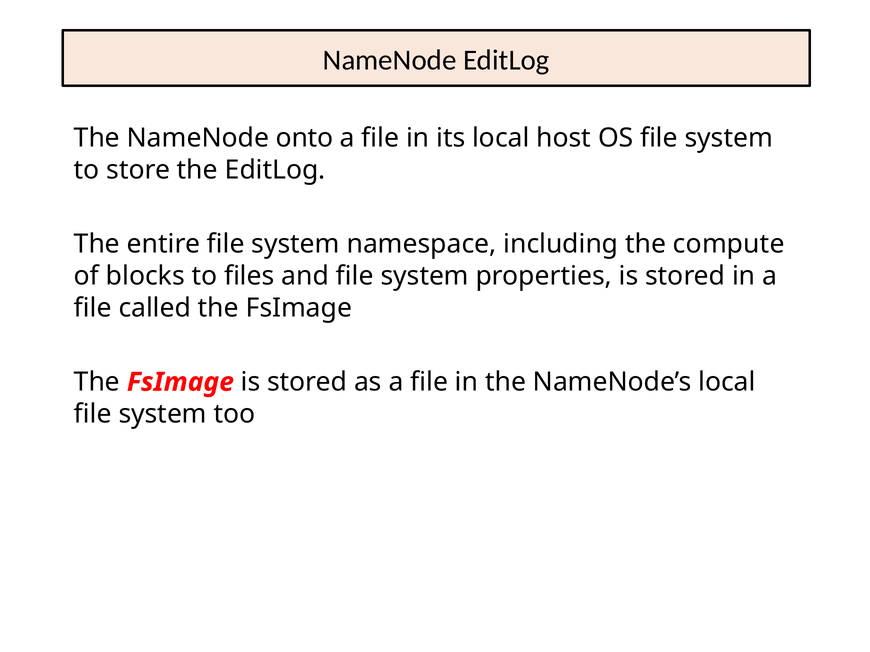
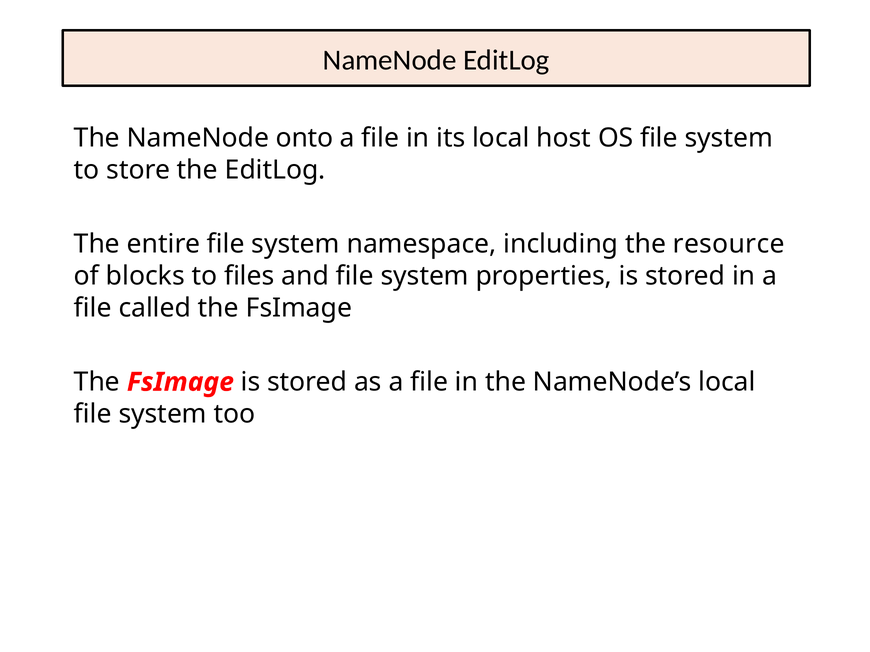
compute: compute -> resource (729, 244)
